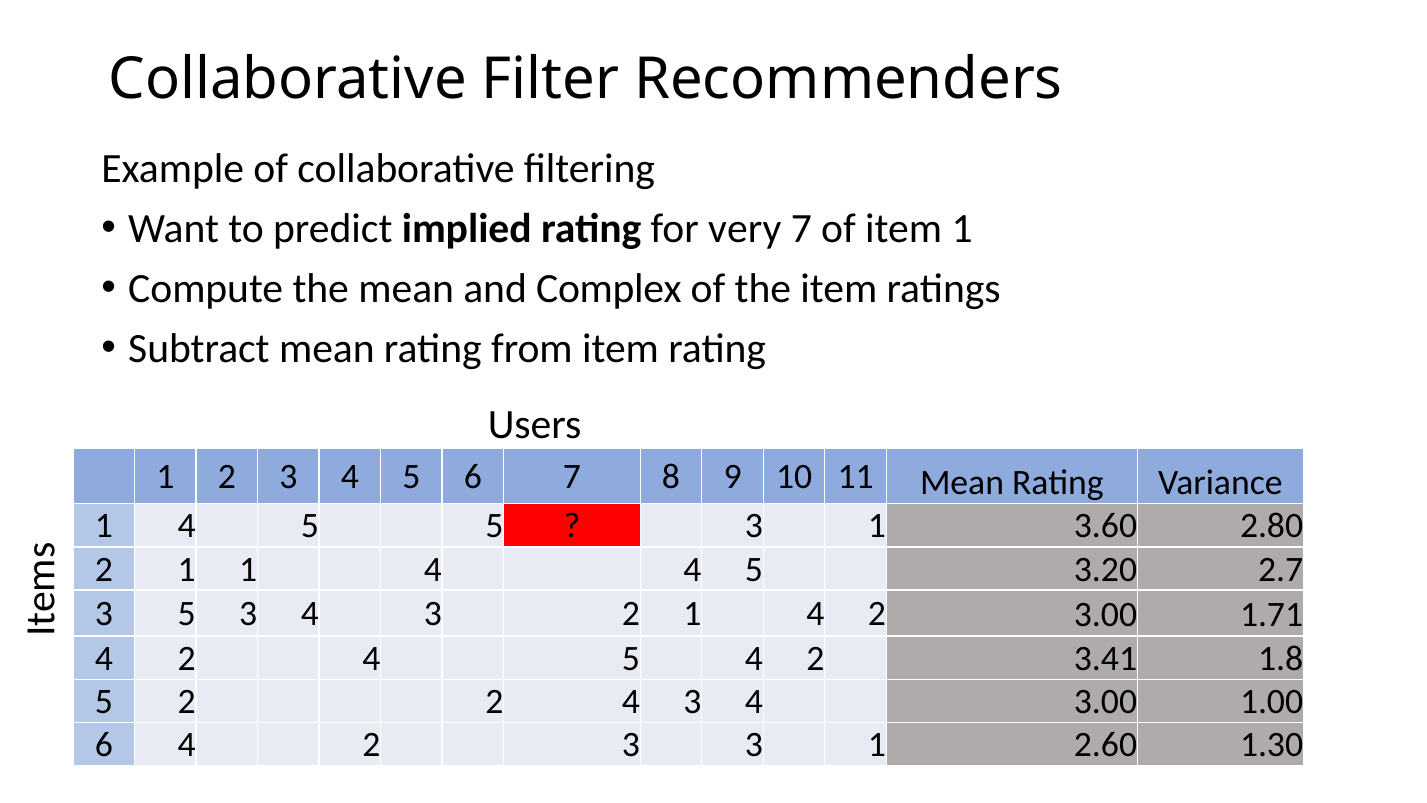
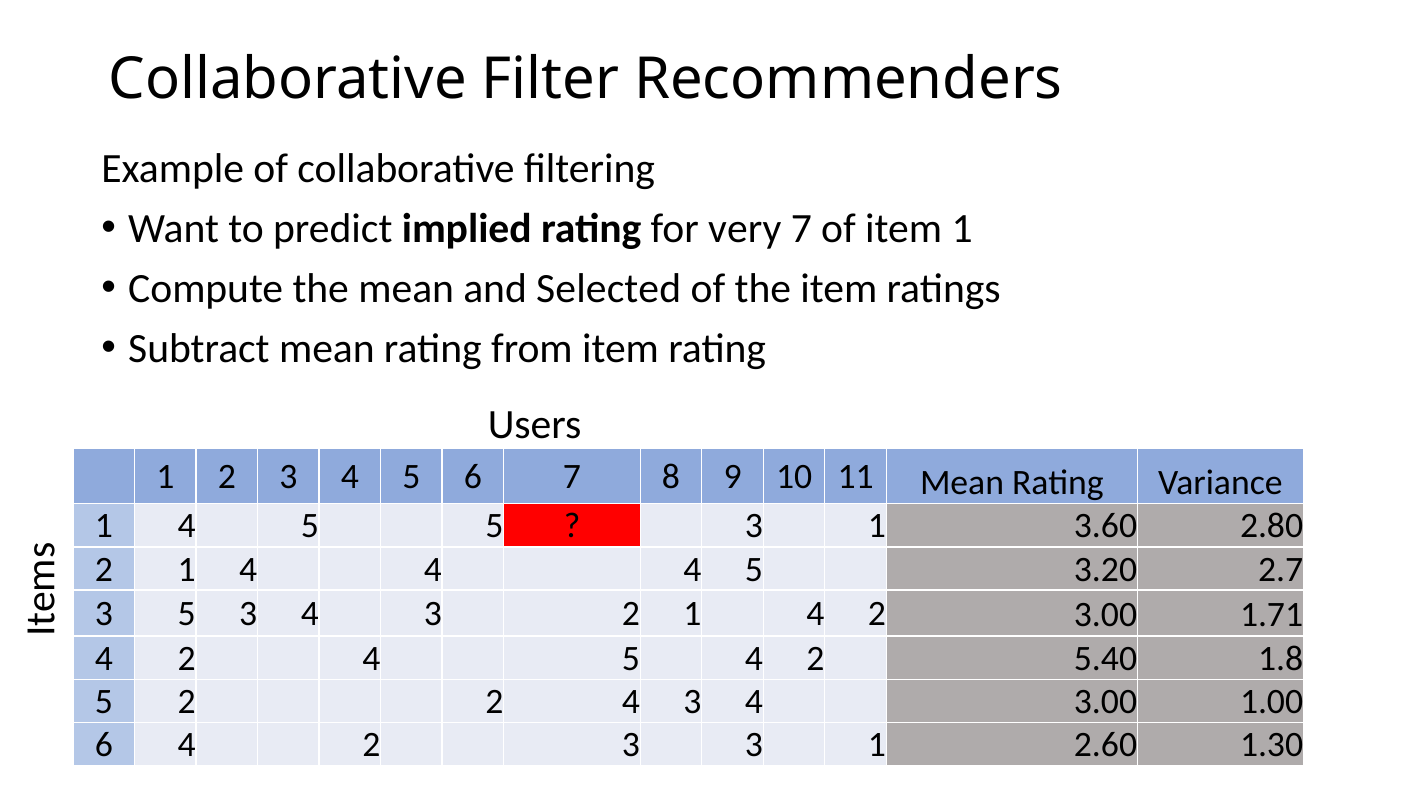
Complex: Complex -> Selected (609, 288)
1: 1 -> 4 (248, 569)
3.41: 3.41 -> 5.40 (1105, 658)
